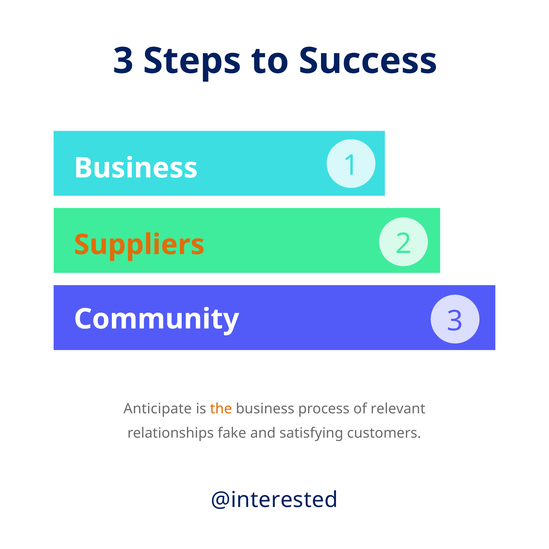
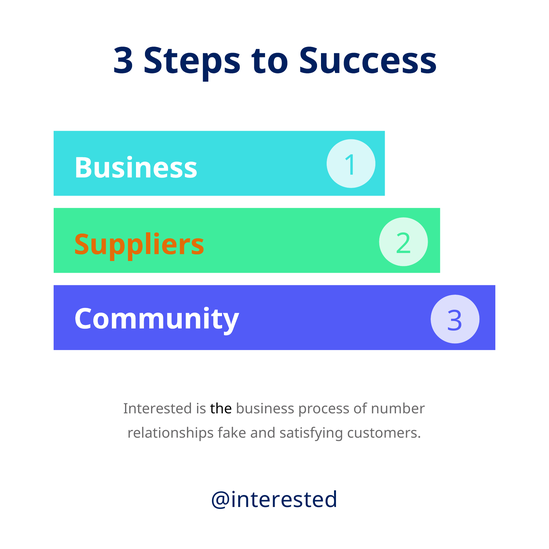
Anticipate: Anticipate -> Interested (158, 409)
the colour: orange -> black (221, 409)
relevant: relevant -> number (398, 409)
